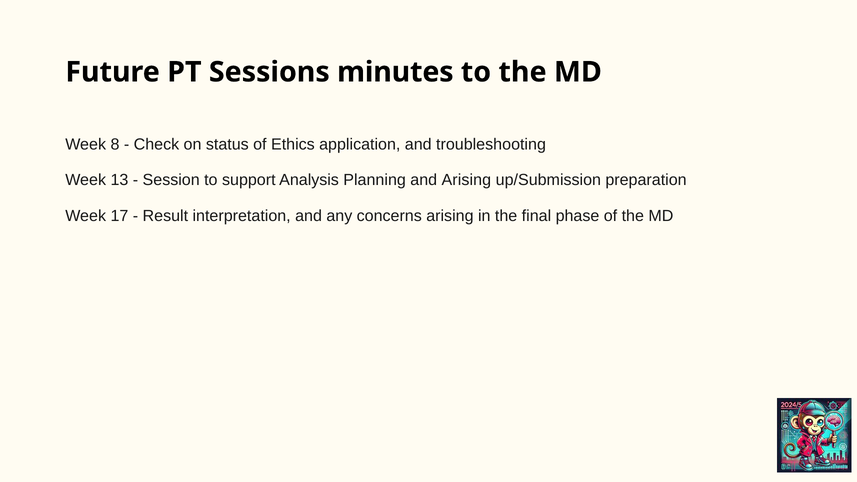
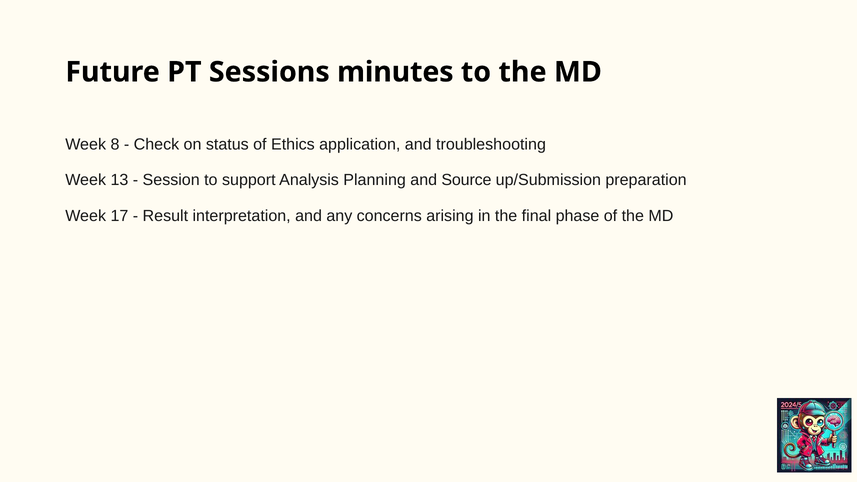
and Arising: Arising -> Source (466, 180)
